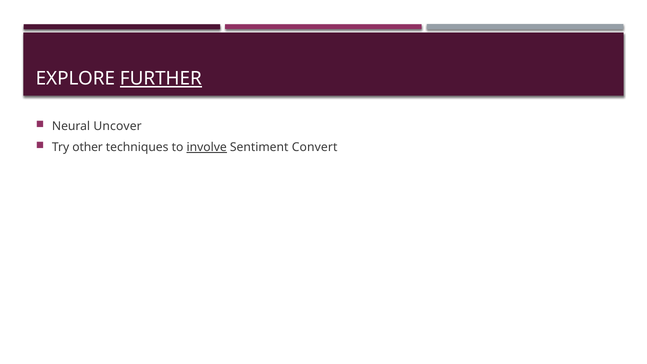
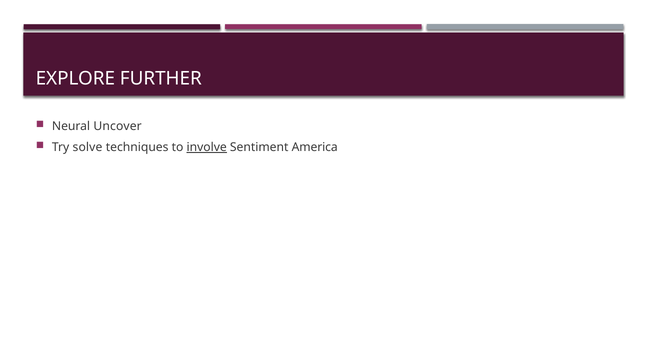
FURTHER underline: present -> none (161, 79)
other: other -> solve (87, 147)
Convert: Convert -> America (315, 147)
